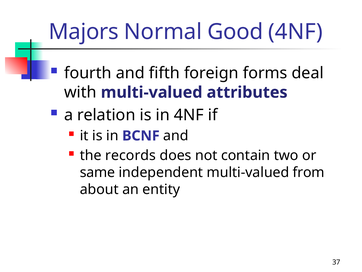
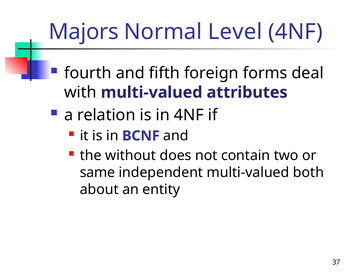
Good: Good -> Level (235, 32)
records: records -> without (131, 155)
from: from -> both (309, 172)
